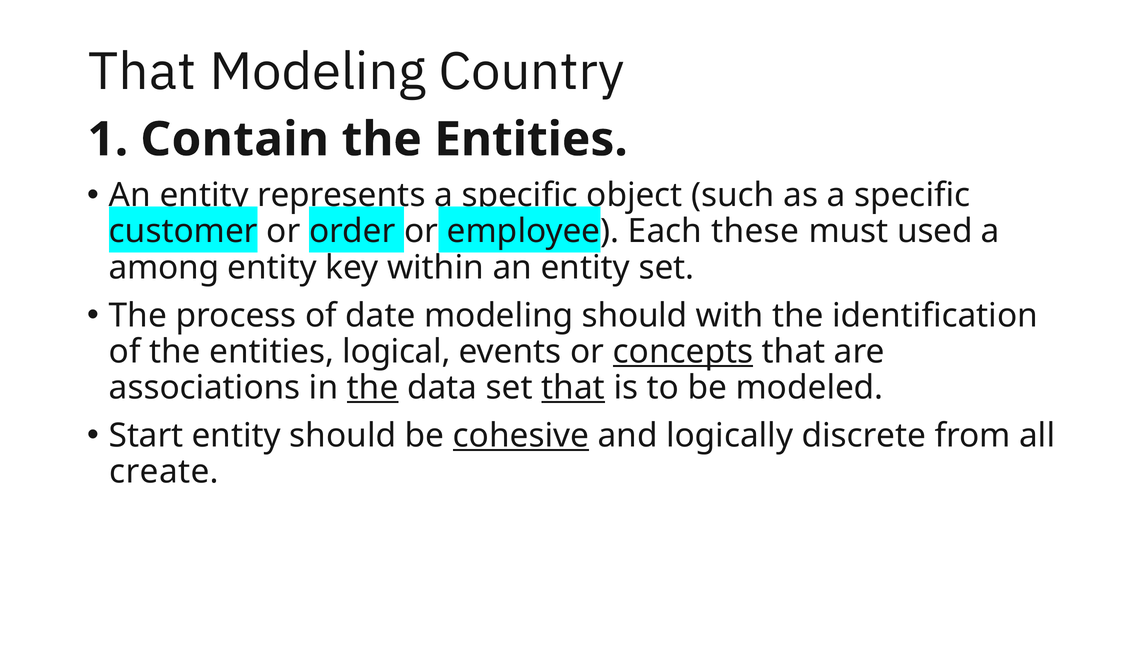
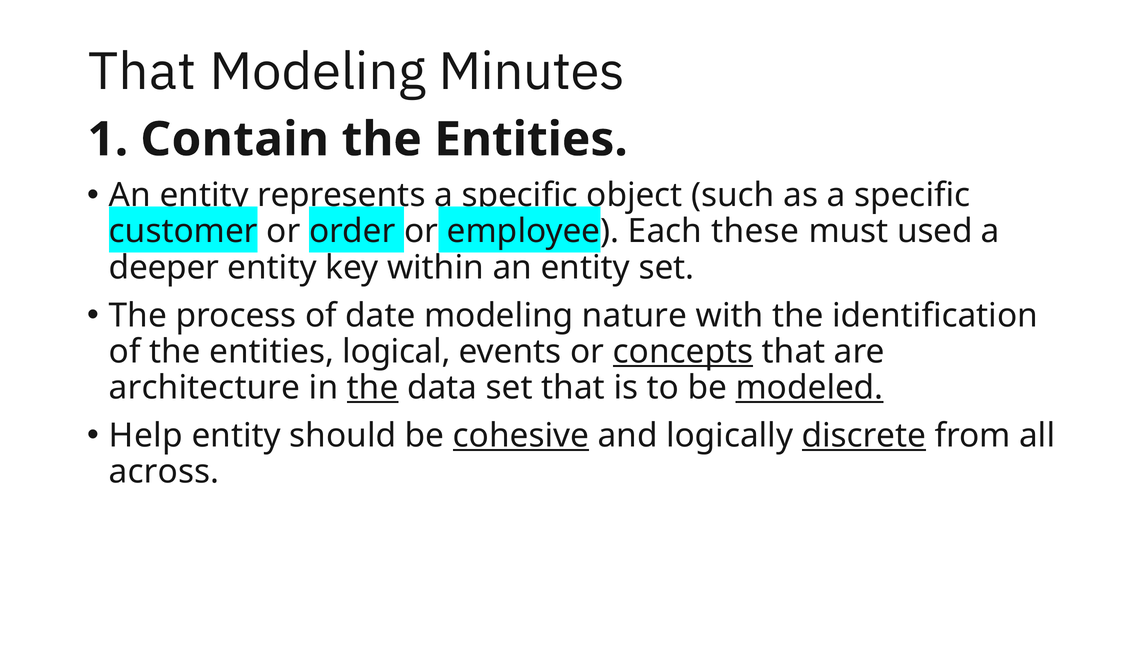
Country: Country -> Minutes (532, 72)
among: among -> deeper (164, 268)
modeling should: should -> nature (635, 316)
associations: associations -> architecture (205, 388)
that underline: present -> none (573, 388)
modeled underline: none -> present (810, 388)
Start: Start -> Help (146, 436)
discrete underline: none -> present (864, 436)
create: create -> across (164, 472)
